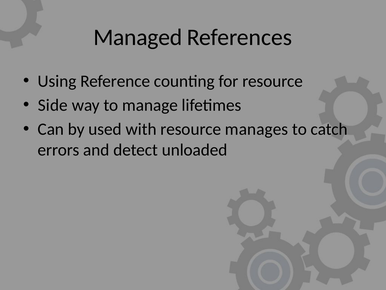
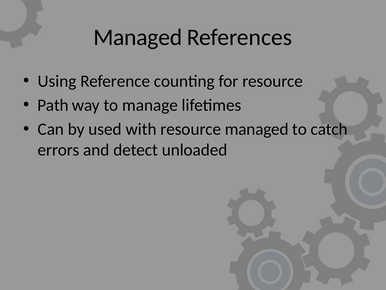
Side: Side -> Path (53, 105)
resource manages: manages -> managed (257, 129)
